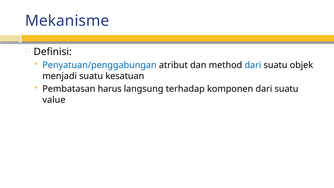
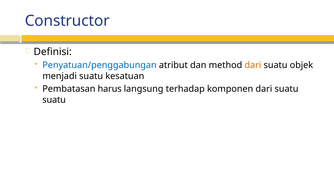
Mekanisme: Mekanisme -> Constructor (67, 21)
dari colour: blue -> orange (253, 65)
value: value -> suatu (54, 100)
